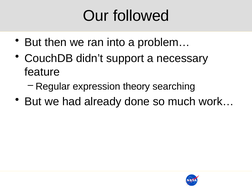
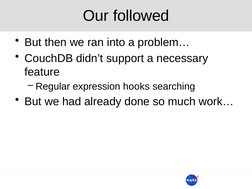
theory: theory -> hooks (136, 86)
